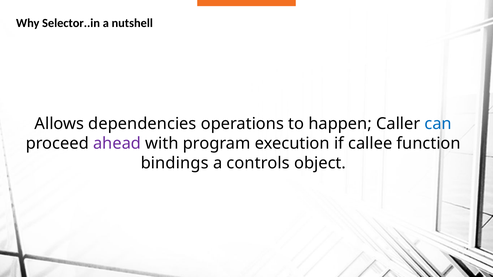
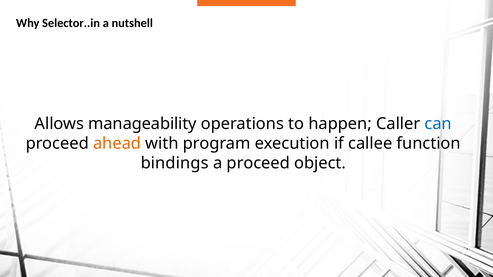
dependencies: dependencies -> manageability (142, 124)
ahead colour: purple -> orange (117, 143)
a controls: controls -> proceed (258, 163)
